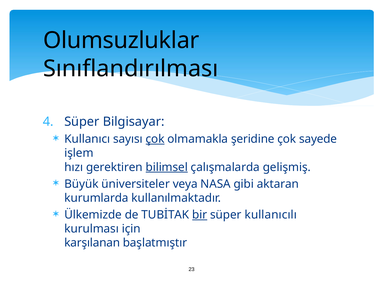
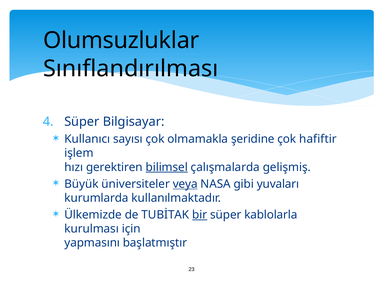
çok underline: present -> none (155, 139)
sayede: sayede -> hafiftir (318, 139)
veya underline: none -> present (185, 184)
aktaran: aktaran -> yuvaları (278, 184)
kullanıcılı: kullanıcılı -> kablolarla (271, 215)
karşılanan: karşılanan -> yapmasını (92, 243)
